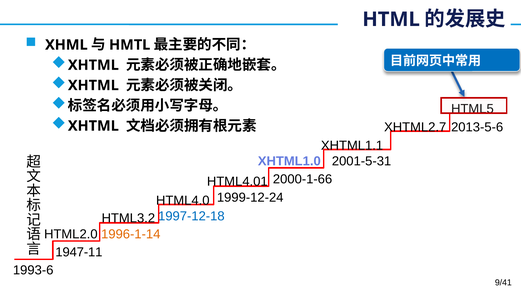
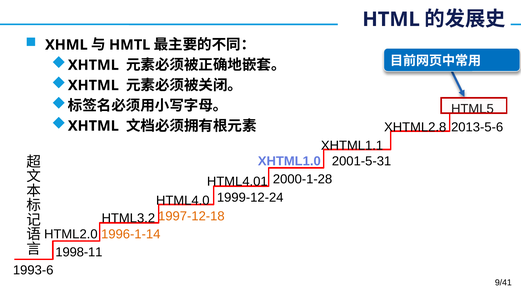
XHTML2.7: XHTML2.7 -> XHTML2.8 (415, 127)
2000-1-66: 2000-1-66 -> 2000-1-28 (303, 179)
1997-12-18 colour: blue -> orange (191, 216)
1947-11: 1947-11 -> 1998-11 (79, 252)
